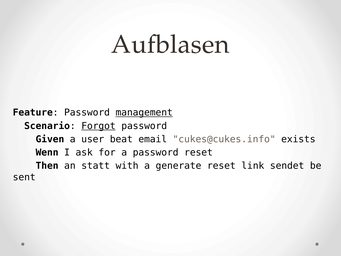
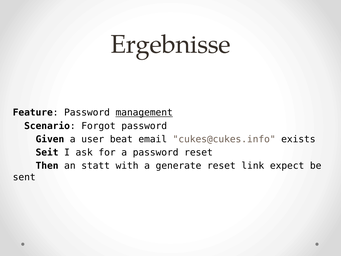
Aufblasen: Aufblasen -> Ergebnisse (171, 44)
Forgot underline: present -> none (98, 126)
Wenn: Wenn -> Seit (47, 152)
sendet: sendet -> expect (287, 166)
